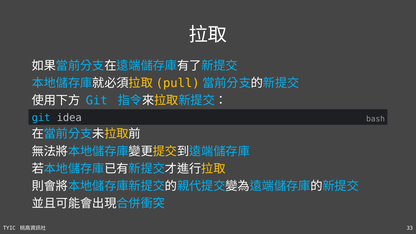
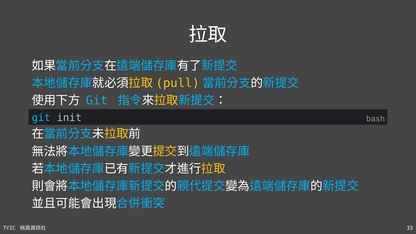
idea: idea -> init (69, 118)
